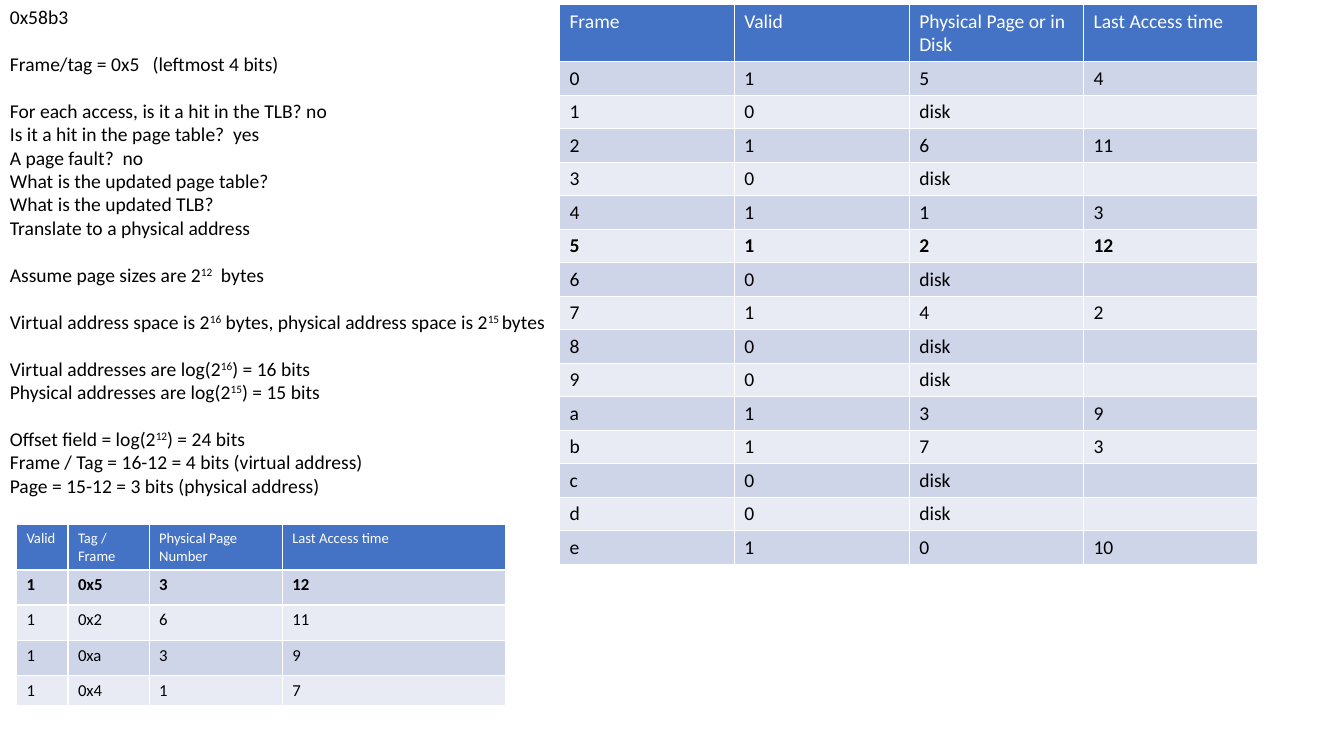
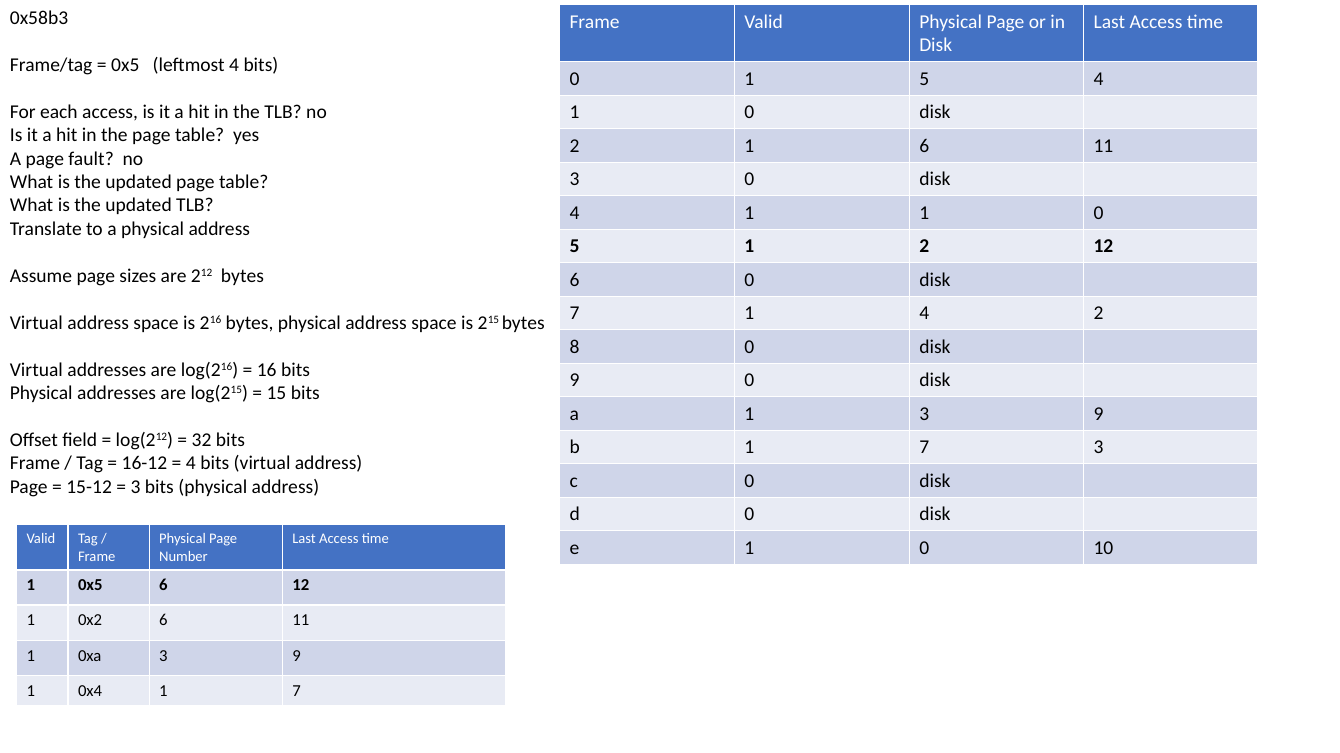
1 1 3: 3 -> 0 (1099, 213)
24: 24 -> 32 (202, 440)
0x5 3: 3 -> 6 (163, 586)
